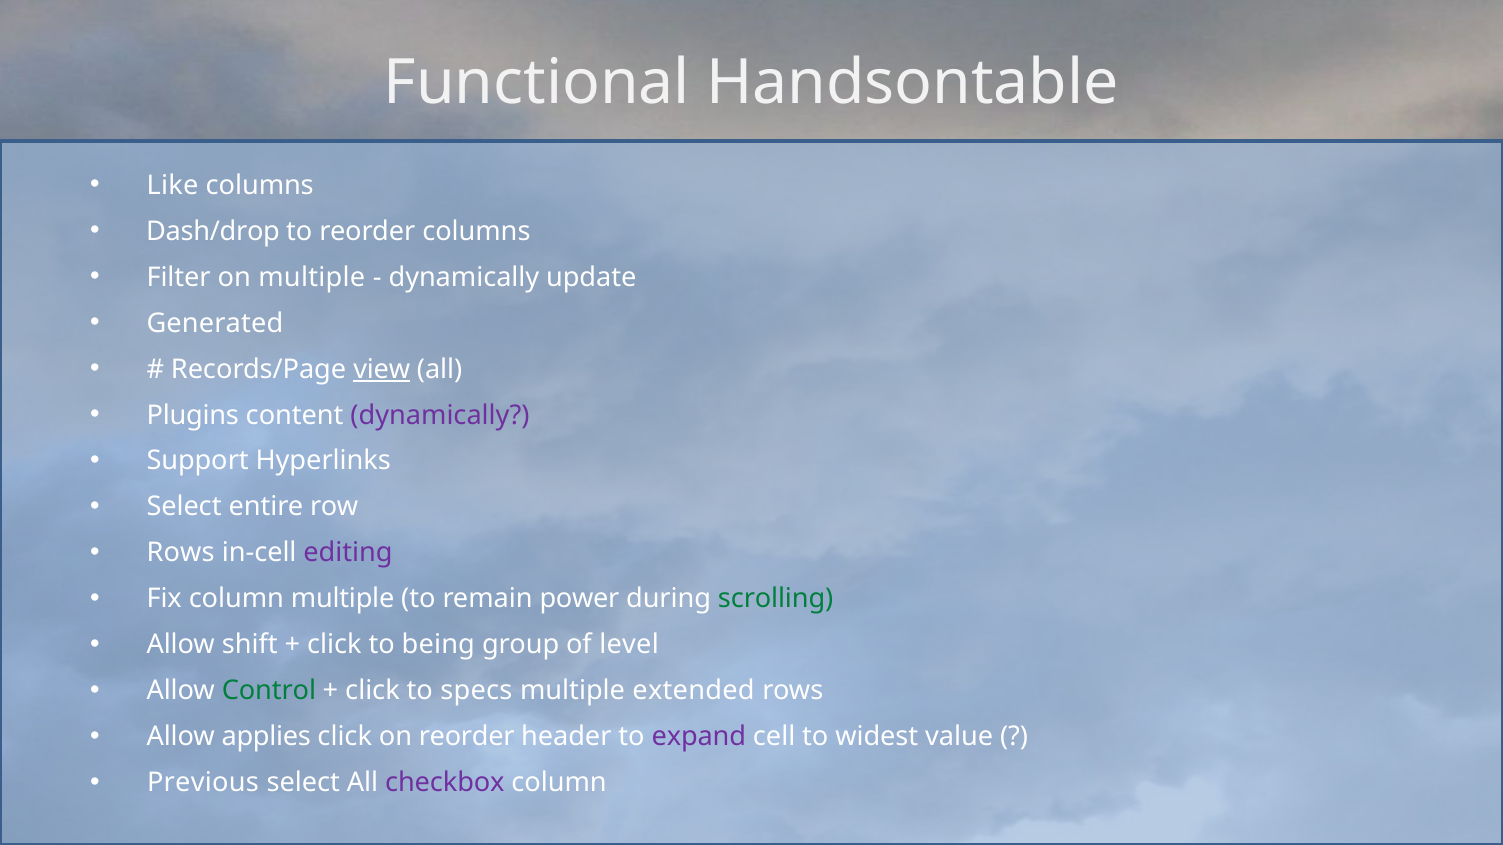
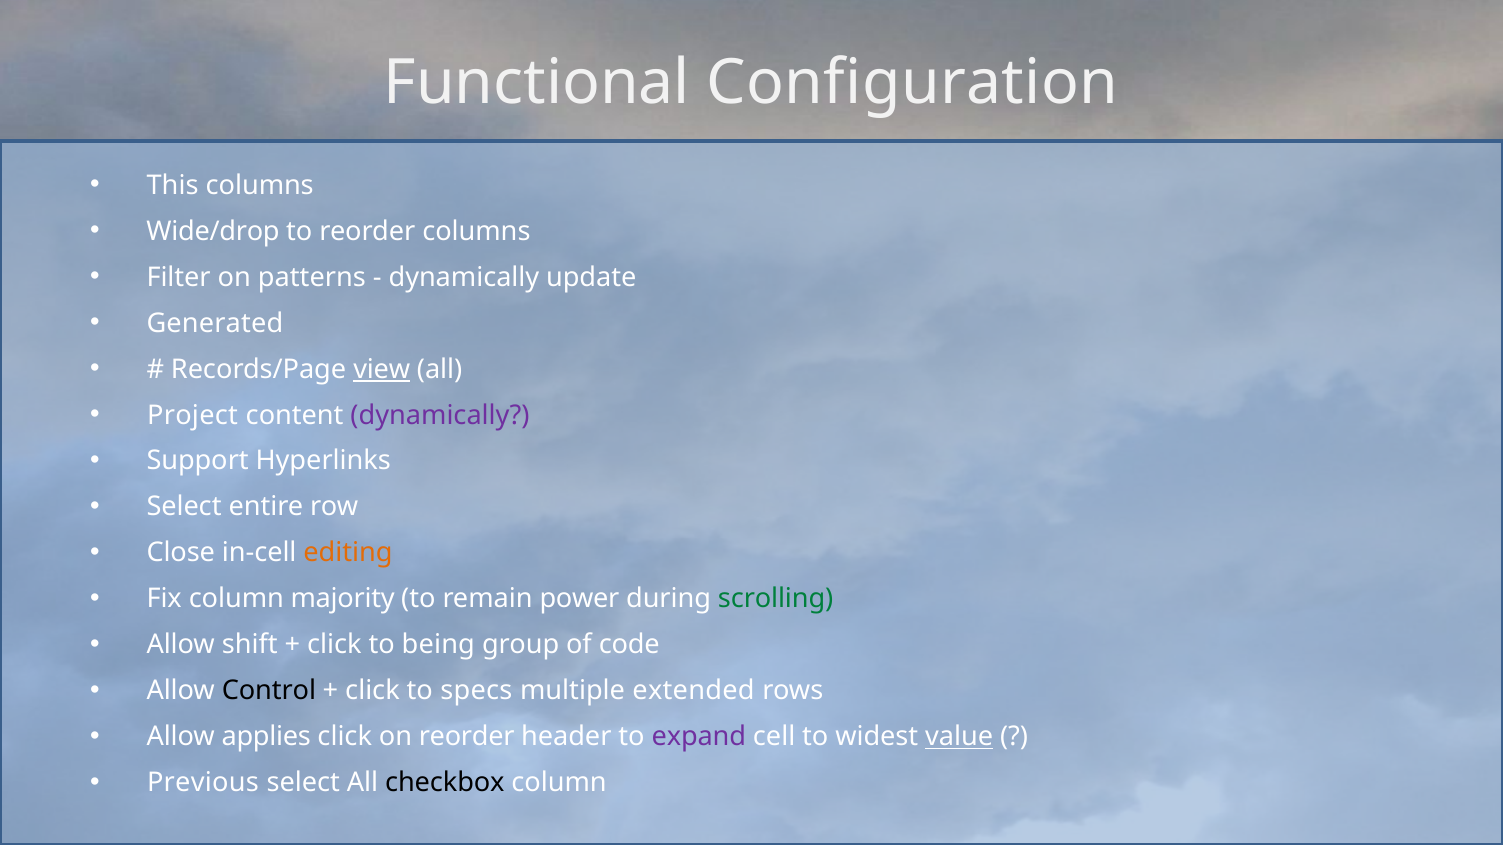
Handsontable: Handsontable -> Configuration (912, 83)
Like: Like -> This (173, 185)
Dash/drop: Dash/drop -> Wide/drop (213, 231)
on multiple: multiple -> patterns (312, 277)
Plugins: Plugins -> Project (193, 415)
Rows: Rows -> Close (181, 553)
editing colour: purple -> orange (348, 553)
column multiple: multiple -> majority (343, 599)
level: level -> code (629, 645)
Control colour: green -> black (269, 691)
value underline: none -> present (959, 737)
checkbox colour: purple -> black (445, 783)
